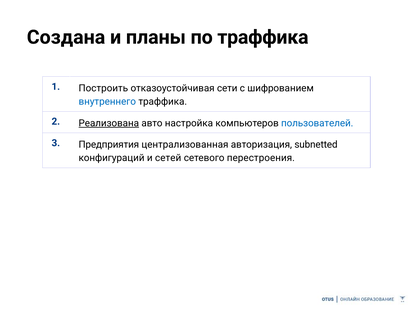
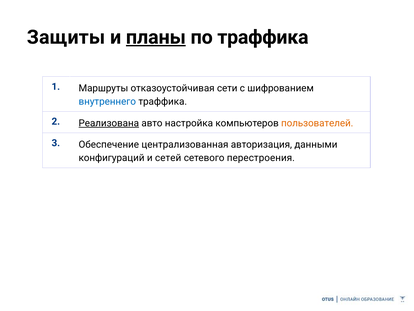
Создана: Создана -> Защиты (66, 37)
планы underline: none -> present (156, 37)
Построить: Построить -> Маршруты (103, 88)
пользователей colour: blue -> orange (317, 123)
Предприятия: Предприятия -> Обеспечение (109, 144)
subnetted: subnetted -> данными (316, 144)
